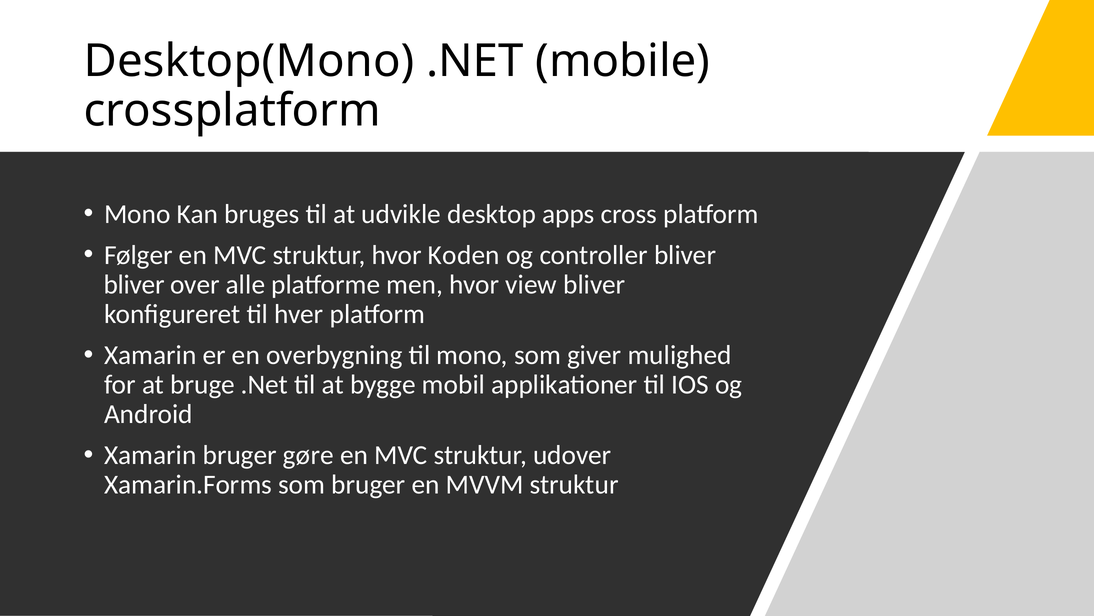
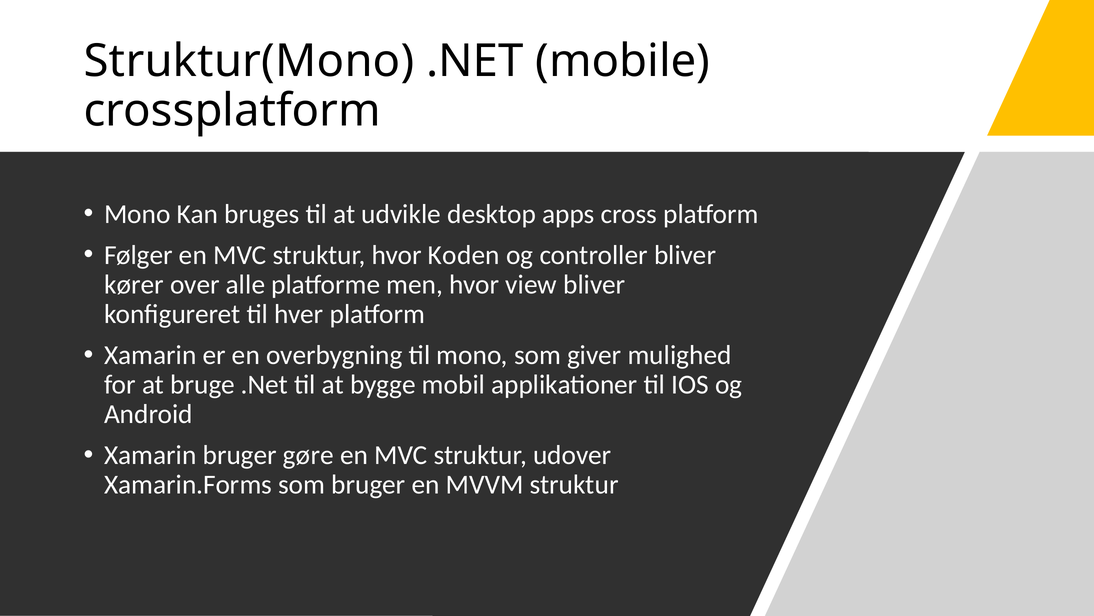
Desktop(Mono: Desktop(Mono -> Struktur(Mono (249, 61)
bliver: bliver -> kører (134, 284)
